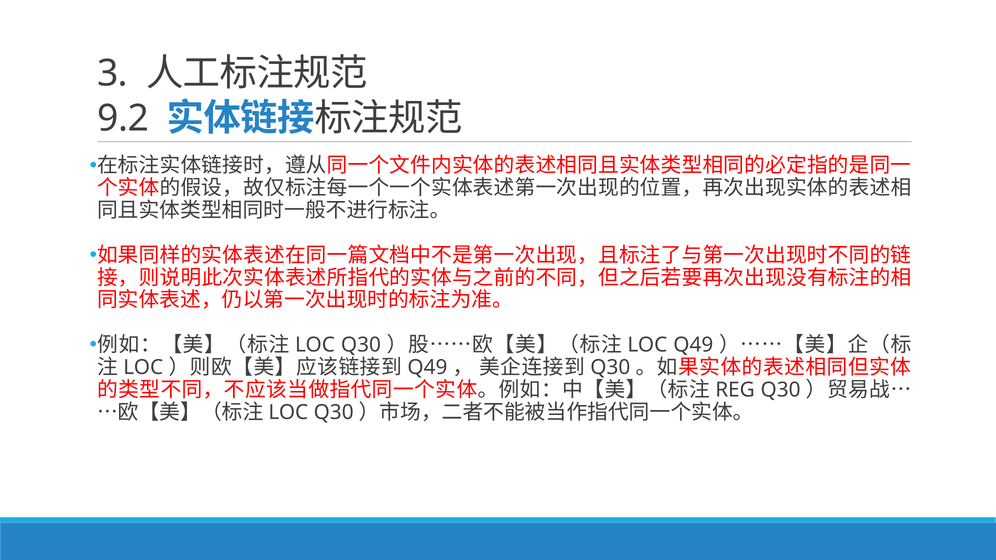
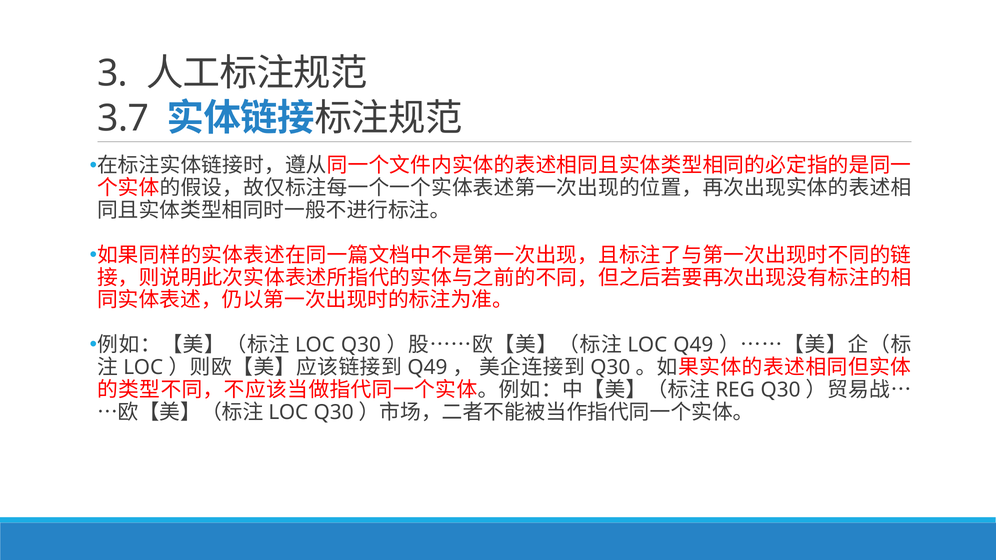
9.2: 9.2 -> 3.7 (123, 118)
